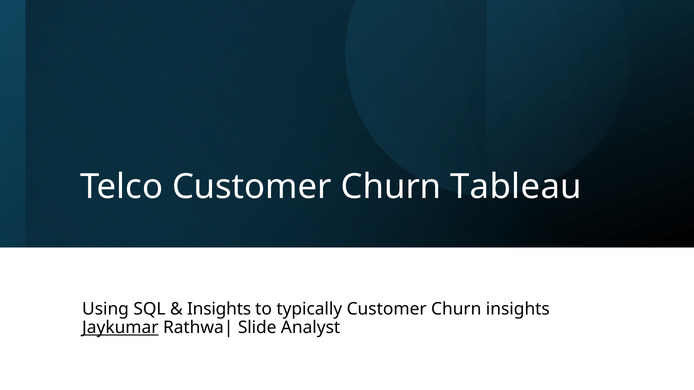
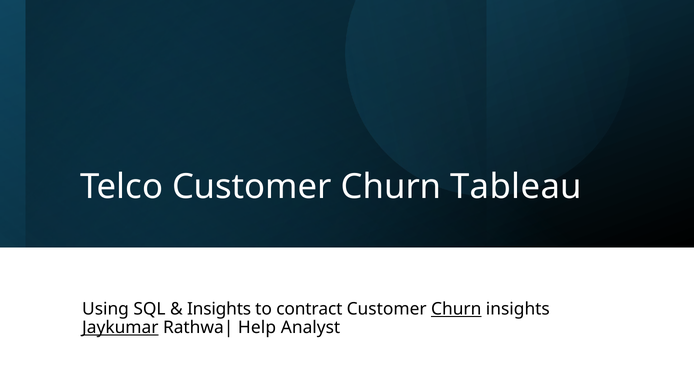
typically: typically -> contract (309, 309)
Churn underline: none -> present (456, 309)
Slide: Slide -> Help (257, 328)
